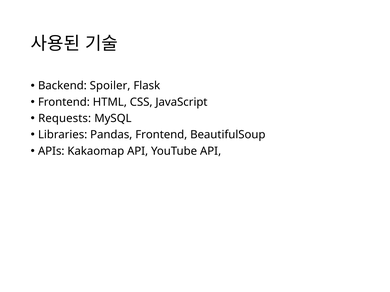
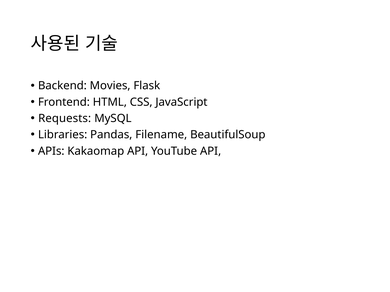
Spoiler: Spoiler -> Movies (110, 86)
Pandas Frontend: Frontend -> Filename (161, 135)
